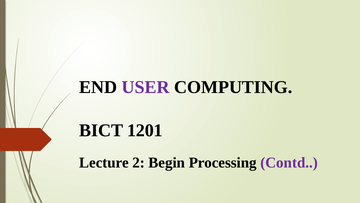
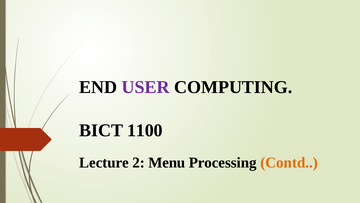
1201: 1201 -> 1100 (145, 130)
Begin: Begin -> Menu (167, 162)
Contd colour: purple -> orange (289, 162)
